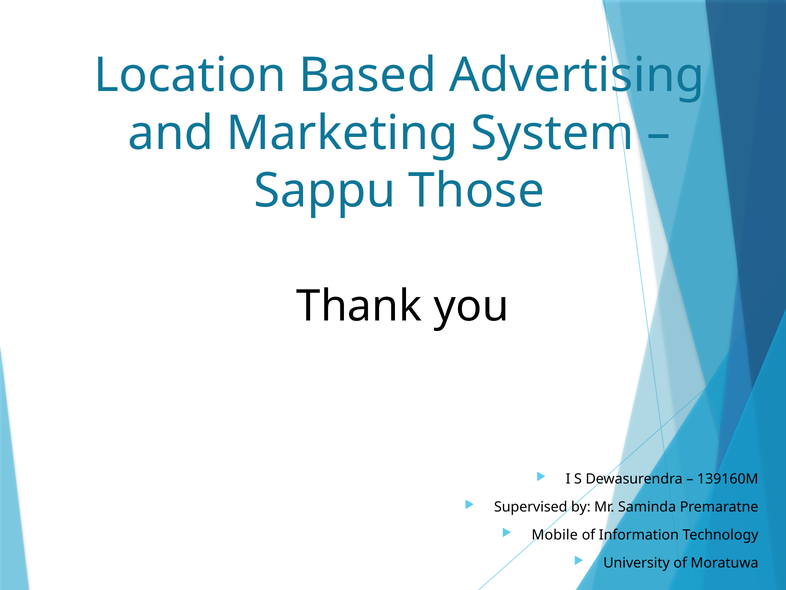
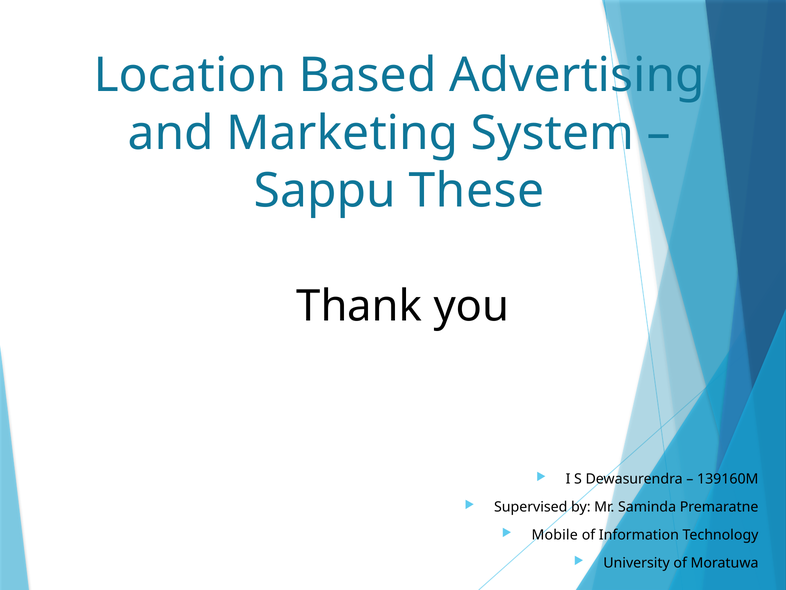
Those: Those -> These (476, 191)
